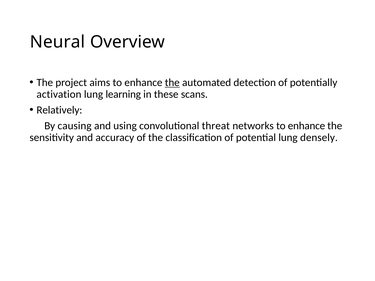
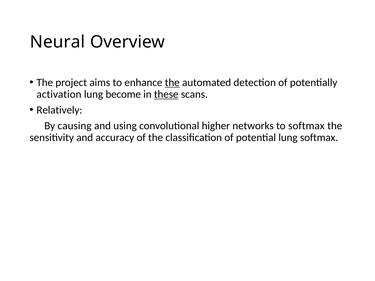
learning: learning -> become (123, 94)
these underline: none -> present (166, 94)
threat: threat -> higher (216, 126)
networks to enhance: enhance -> softmax (306, 126)
lung densely: densely -> softmax (319, 138)
